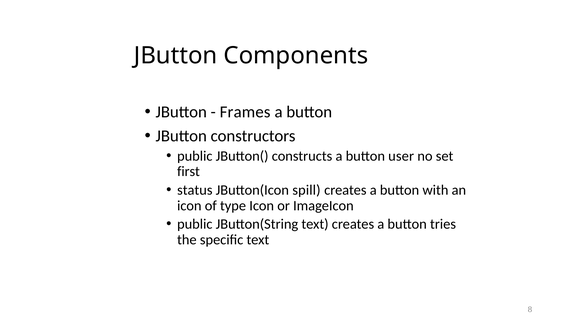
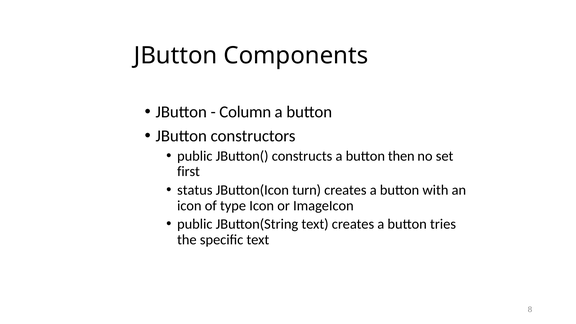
Frames: Frames -> Column (245, 112)
user: user -> then (401, 156)
spill: spill -> turn (307, 190)
